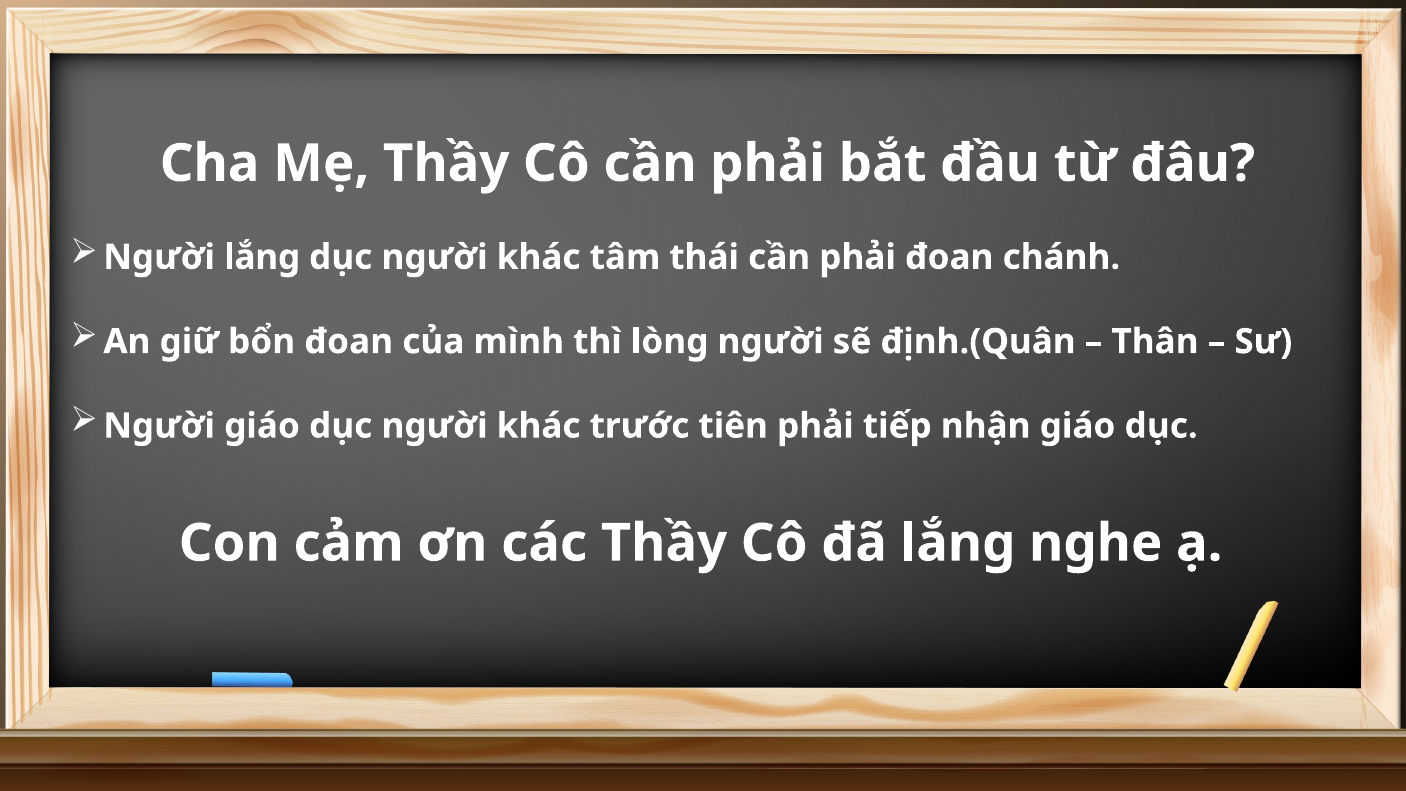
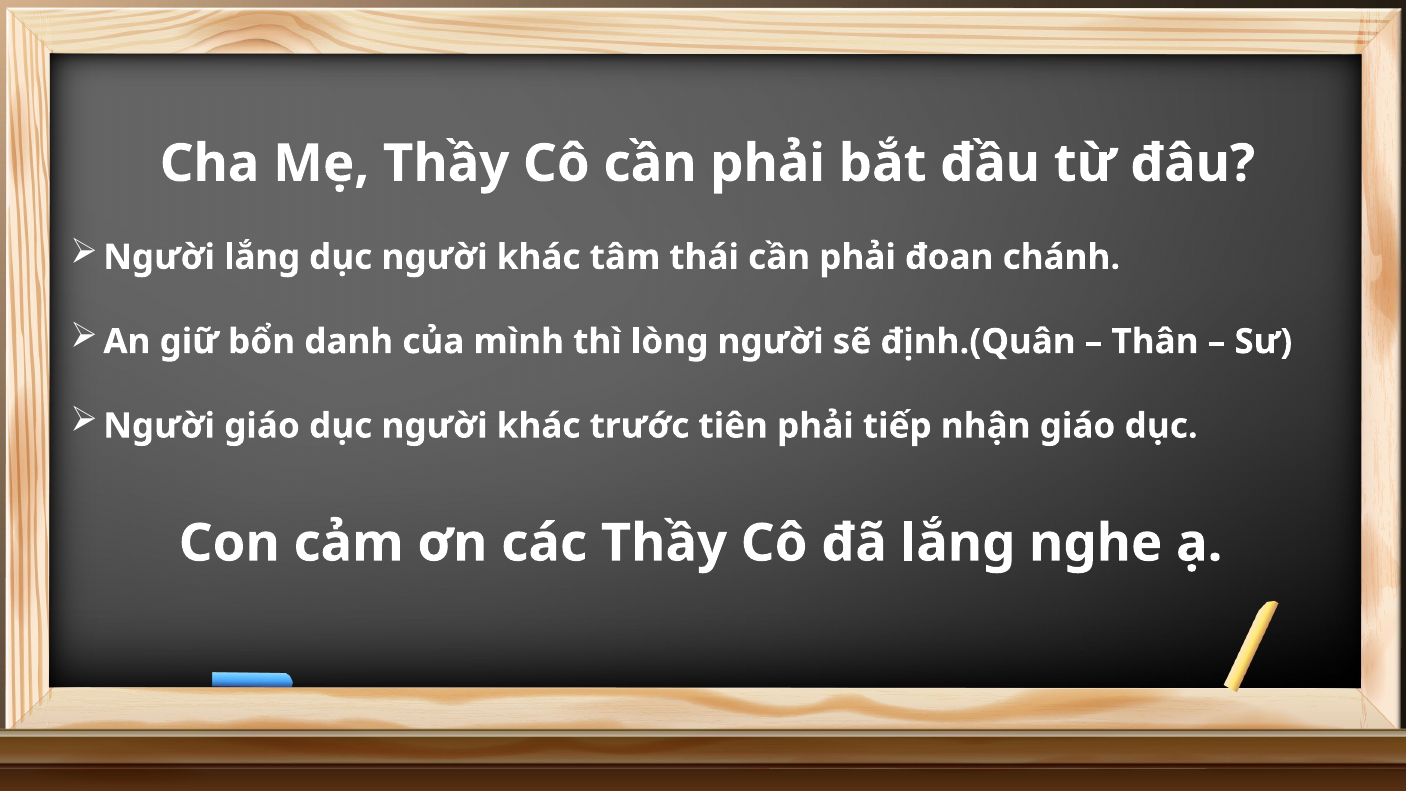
bổn đoan: đoan -> danh (349, 342)
